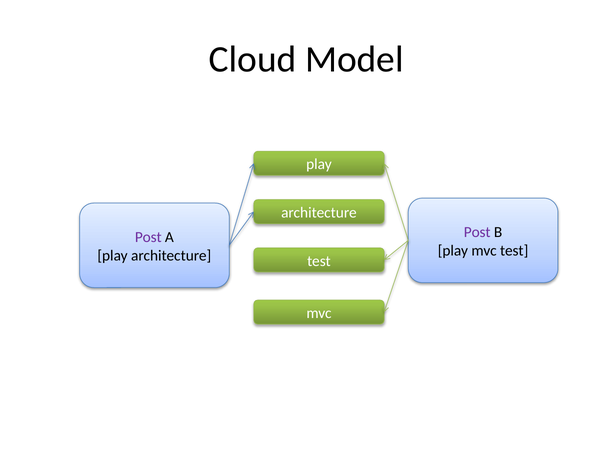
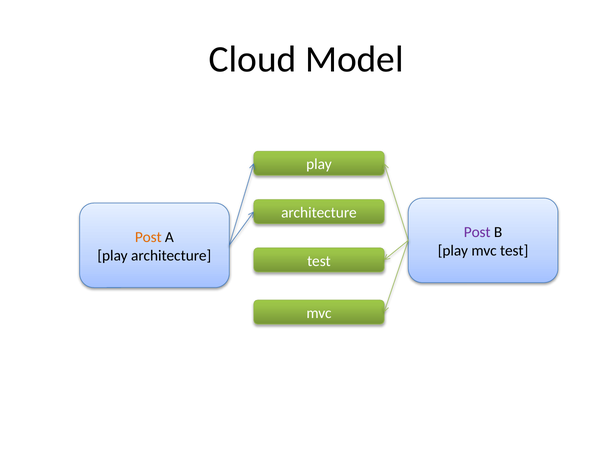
Post colour: purple -> orange (148, 237)
